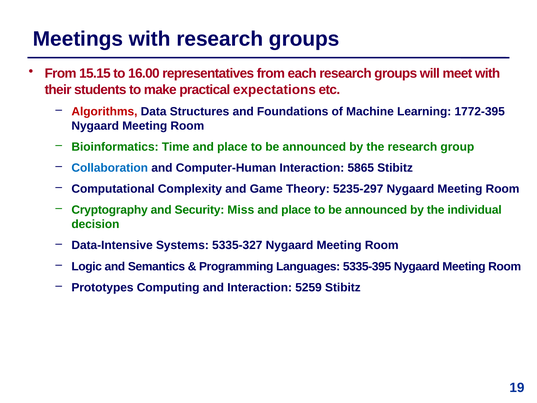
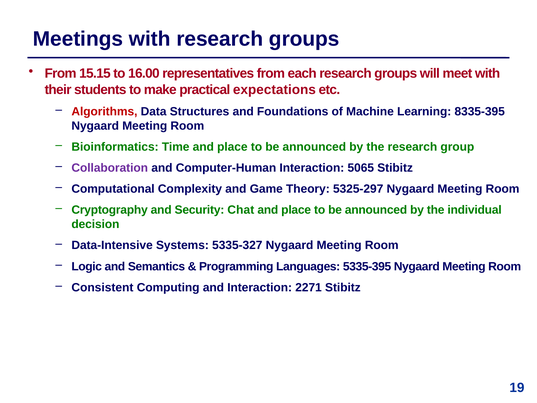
1772-395: 1772-395 -> 8335-395 (480, 111)
Collaboration colour: blue -> purple (110, 168)
5865: 5865 -> 5065 (361, 168)
5235-297: 5235-297 -> 5325-297 (358, 189)
Miss: Miss -> Chat (241, 210)
Prototypes: Prototypes -> Consistent (102, 287)
5259: 5259 -> 2271 (309, 287)
